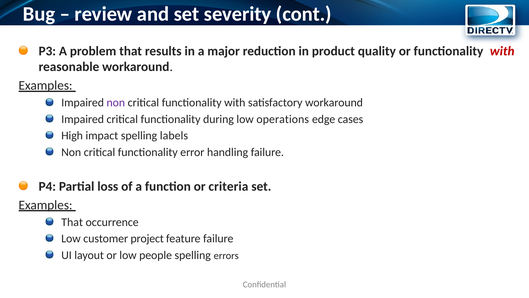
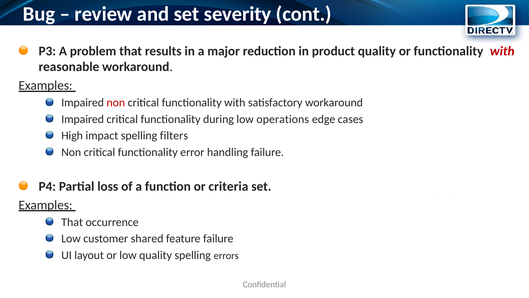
non colour: purple -> red (116, 103)
labels: labels -> filters (174, 136)
project: project -> shared (147, 238)
low people: people -> quality (156, 255)
